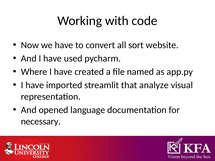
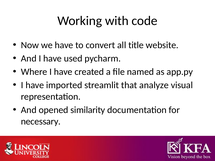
sort: sort -> title (136, 45)
language: language -> similarity (88, 110)
